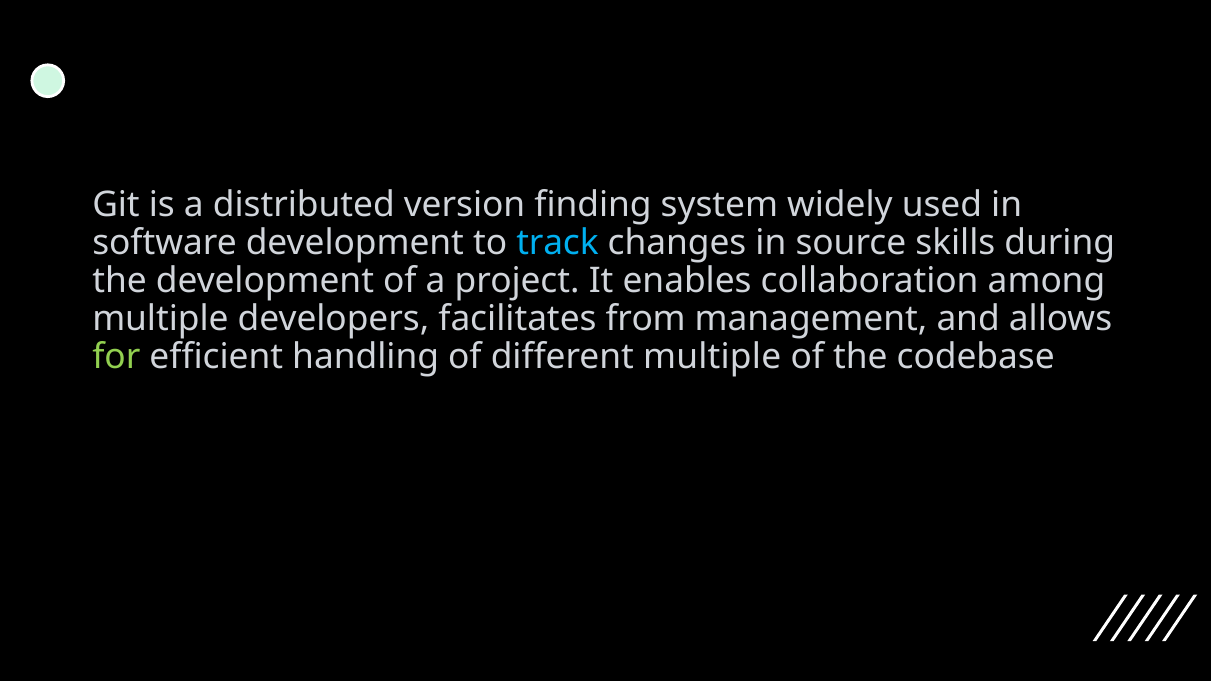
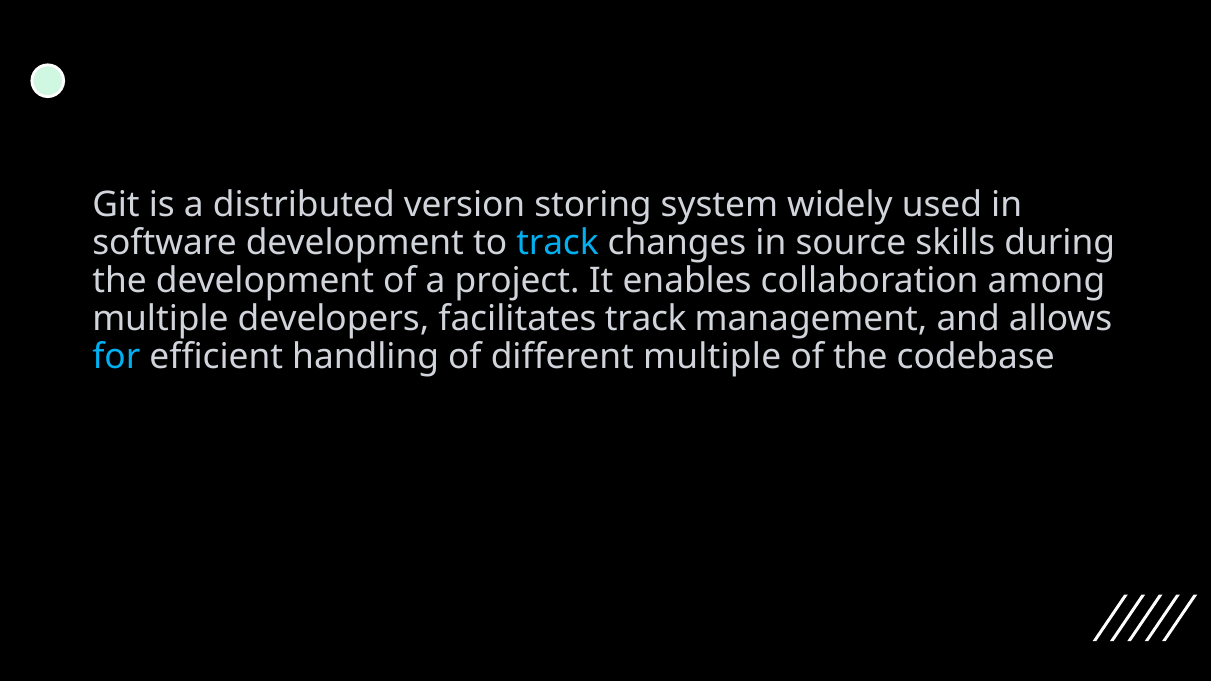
finding: finding -> storing (593, 205)
facilitates from: from -> track (646, 319)
for colour: light green -> light blue (116, 357)
